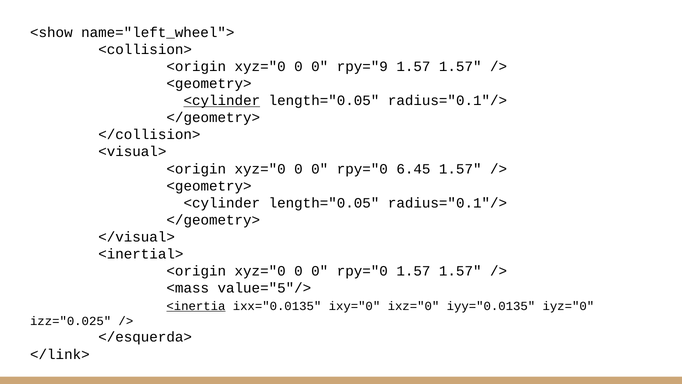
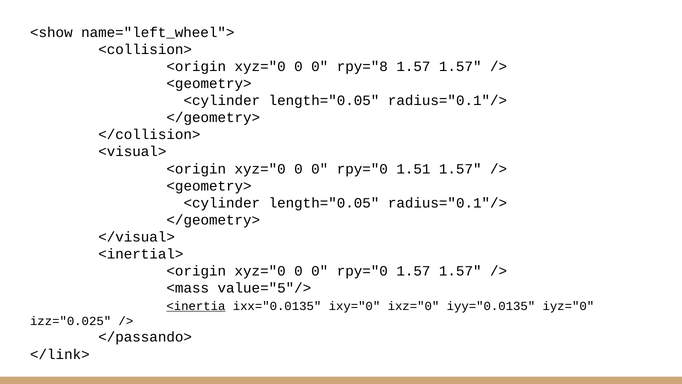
rpy="9: rpy="9 -> rpy="8 (362, 66)
<cylinder underline: present -> none (222, 100)
6.45: 6.45 -> 1.51 (413, 169)
</esquerda>: </esquerda> -> </passando> (145, 337)
